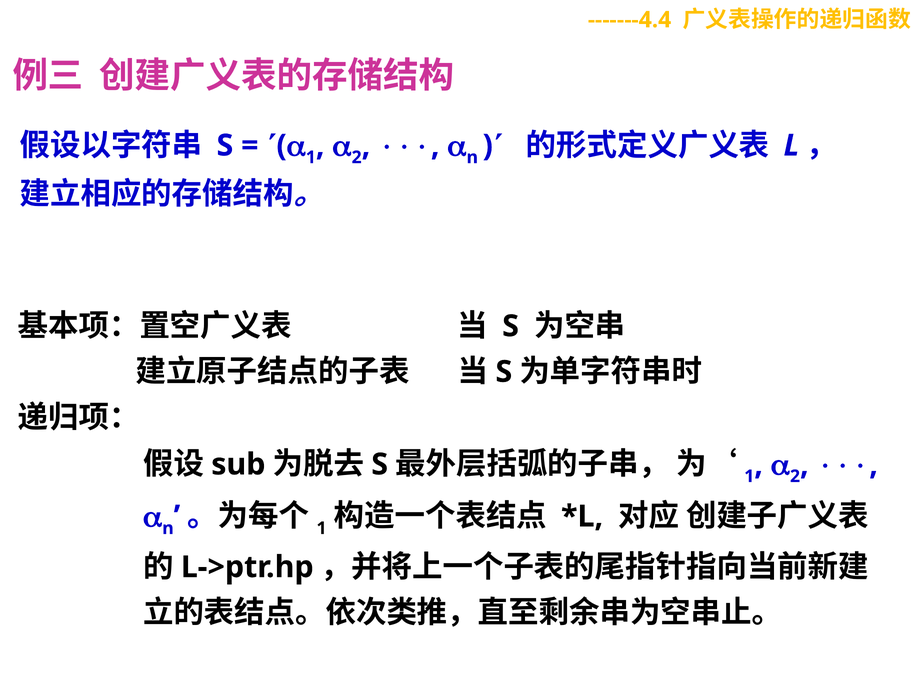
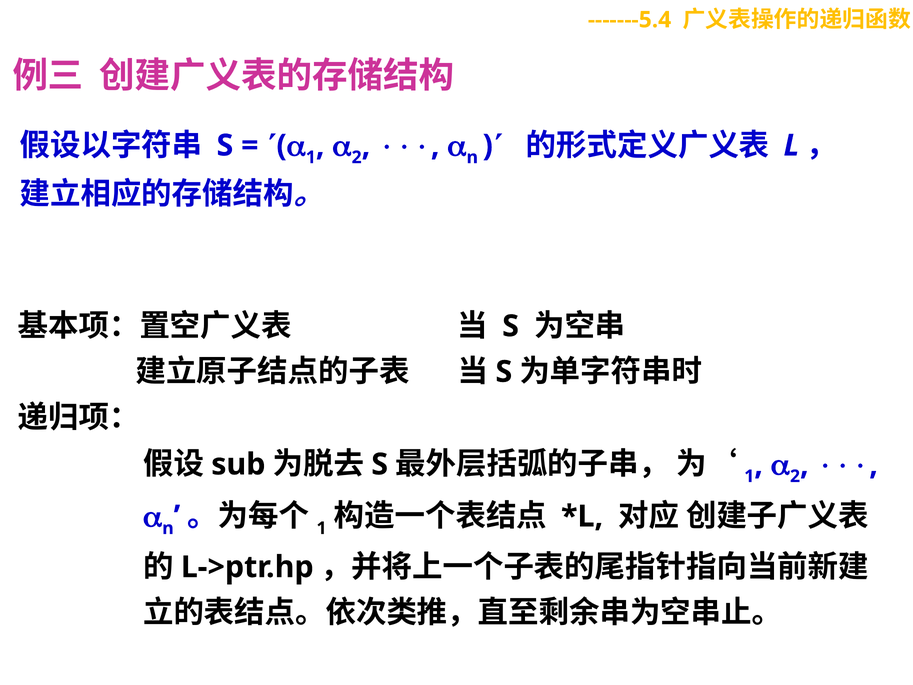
-------4.4: -------4.4 -> -------5.4 (629, 20)
